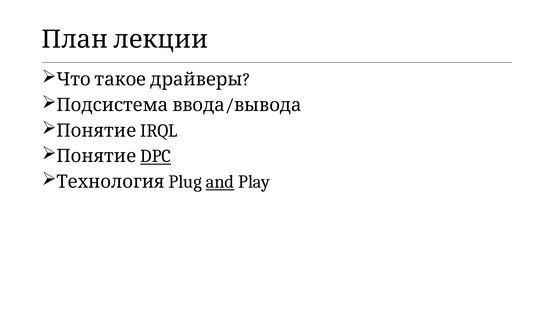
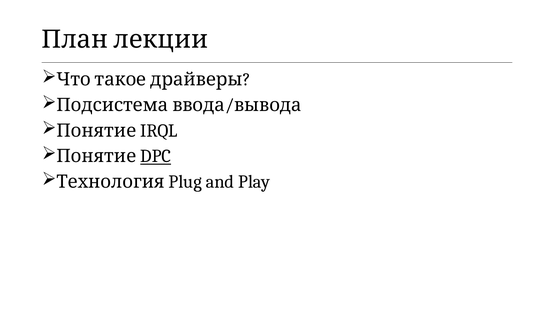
and underline: present -> none (220, 181)
